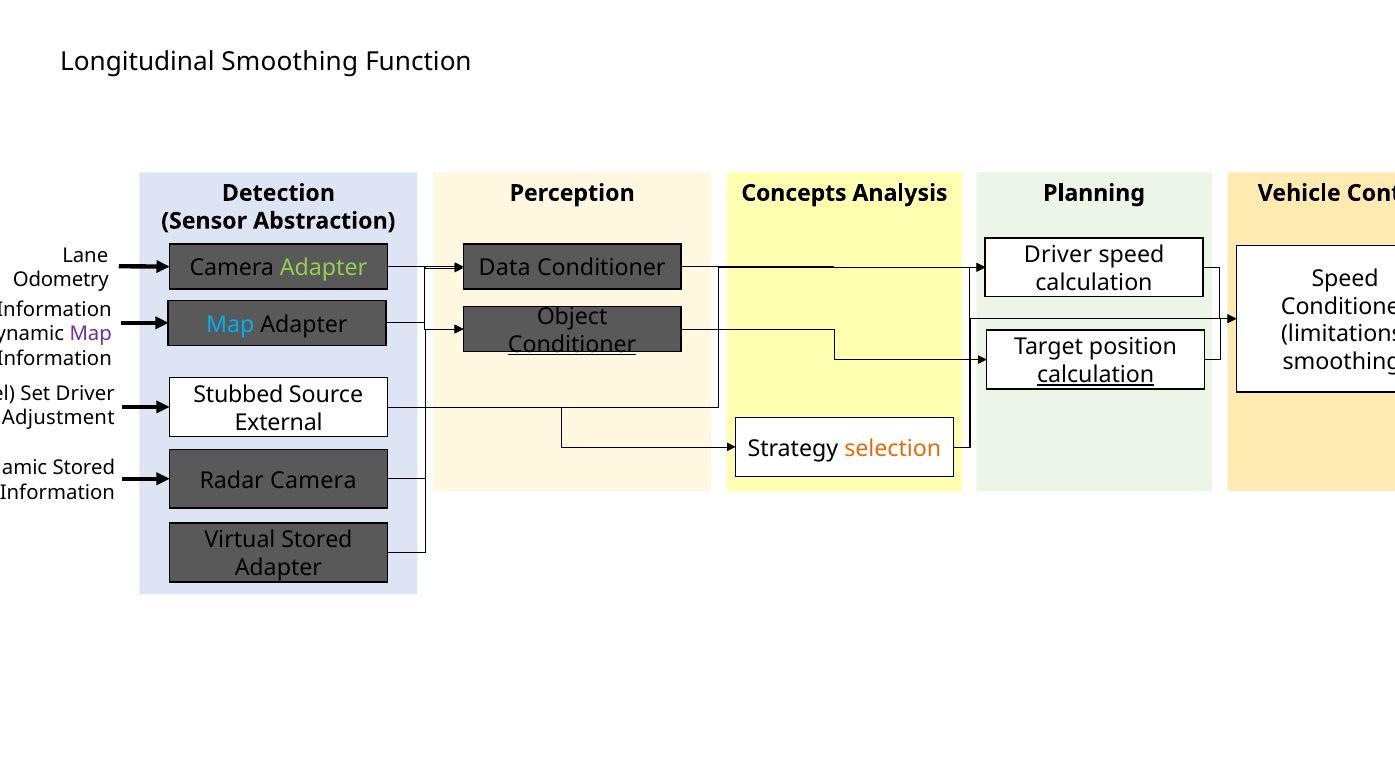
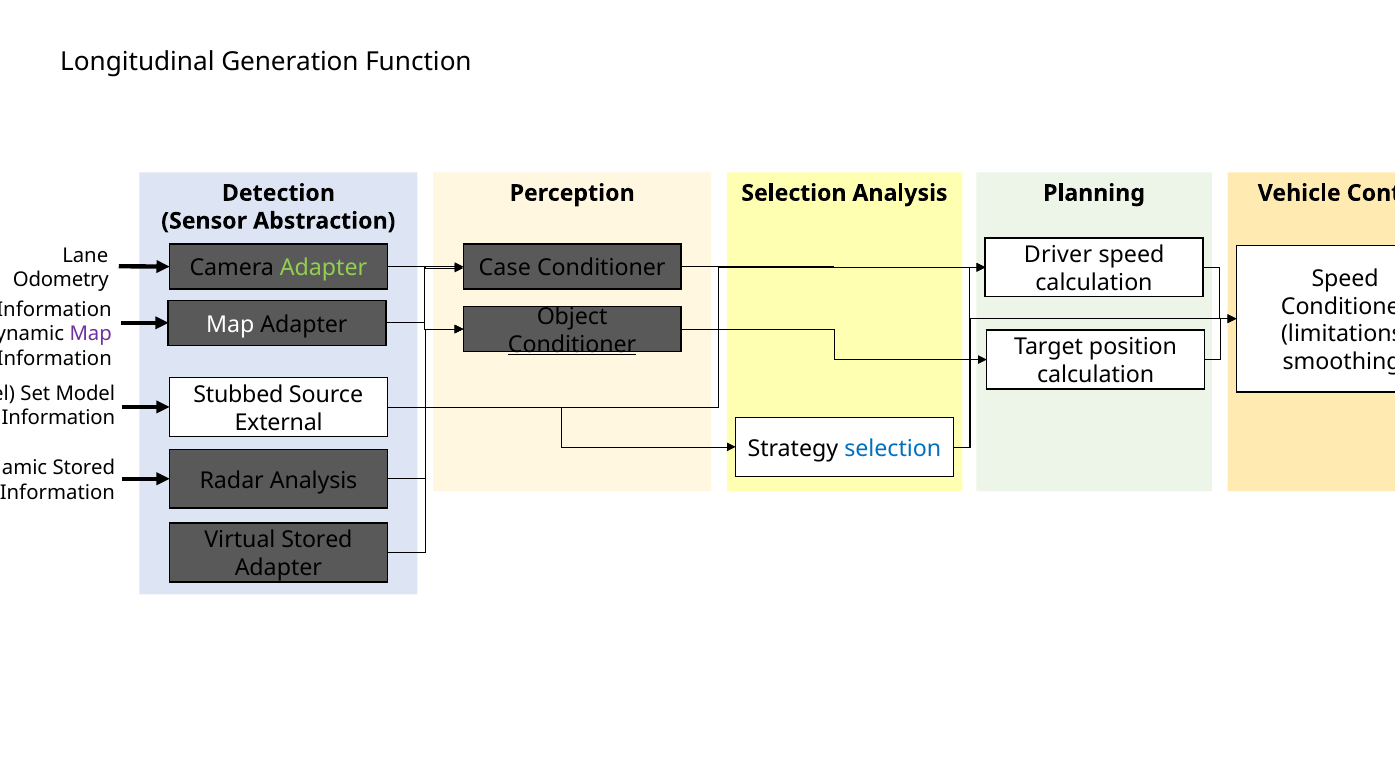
Longitudinal Smoothing: Smoothing -> Generation (290, 62)
Concepts: Concepts -> Selection (794, 193)
Data: Data -> Case (505, 268)
Map colour: light blue -> white (230, 325)
calculation underline: present -> none (1096, 375)
Set Driver: Driver -> Model (85, 394)
Adjustment: Adjustment -> Information (58, 418)
selection colour: orange -> blue (893, 449)
Radar Camera: Camera -> Analysis (314, 481)
